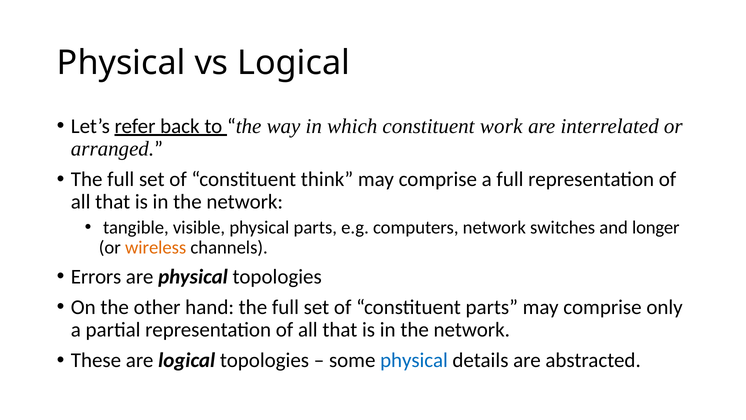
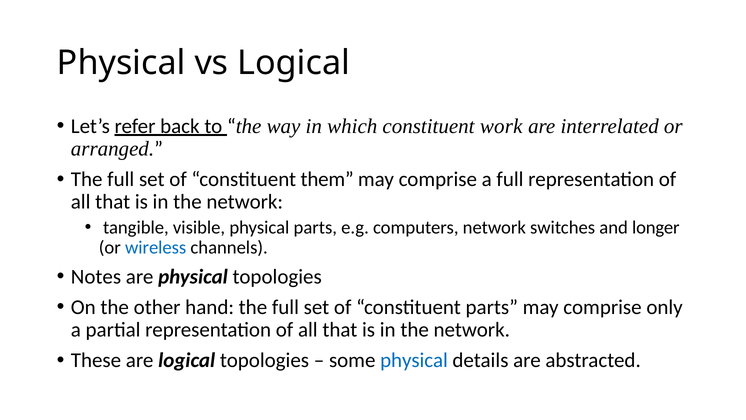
think: think -> them (327, 179)
wireless colour: orange -> blue (156, 247)
Errors: Errors -> Notes (96, 276)
